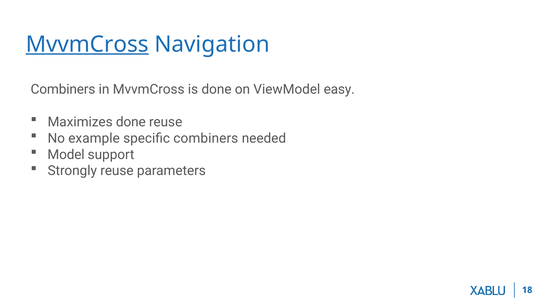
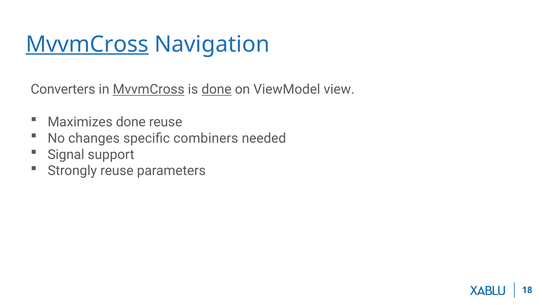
Combiners: Combiners -> Converters (63, 89)
MvvmCross underline: none -> present (149, 89)
done underline: none -> present (217, 89)
easy: easy -> view (339, 89)
example: example -> changes (94, 138)
Model: Model -> Signal (66, 155)
